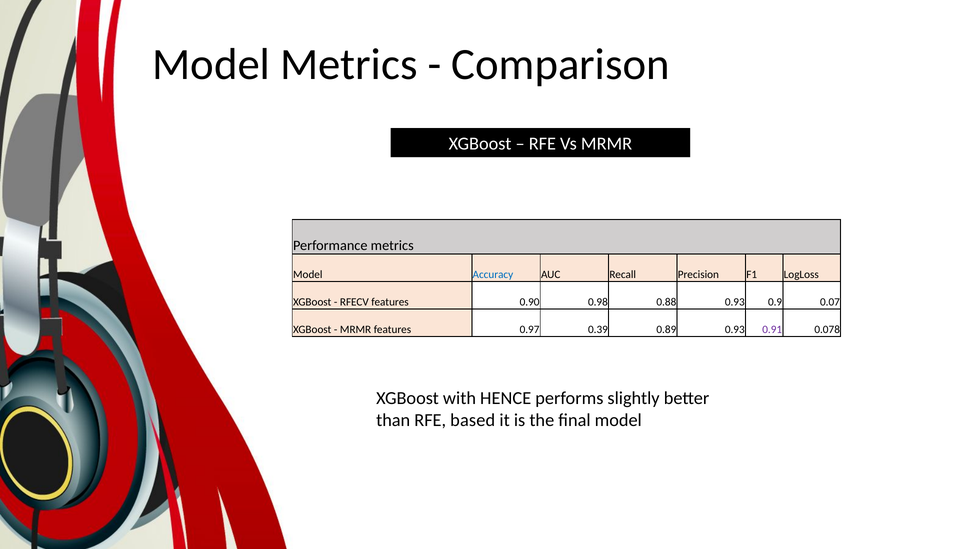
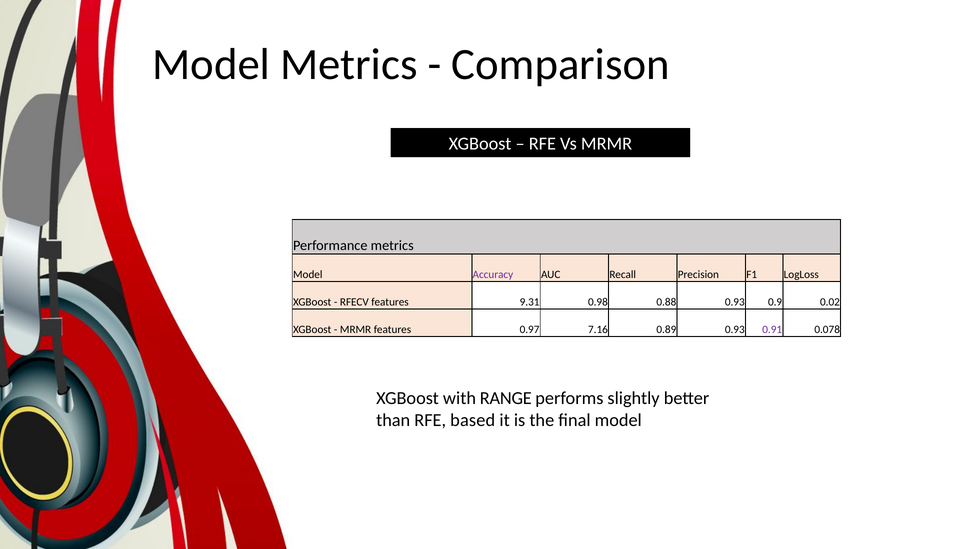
Accuracy colour: blue -> purple (493, 275)
0.90: 0.90 -> 9.31 (530, 302)
0.07: 0.07 -> 0.02 (830, 302)
0.39: 0.39 -> 7.16 (598, 330)
HENCE: HENCE -> RANGE (506, 398)
